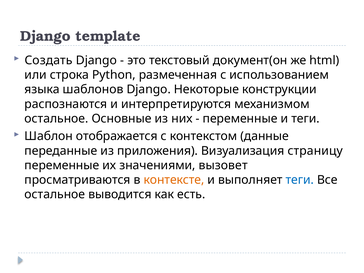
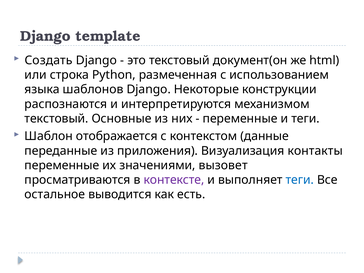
остальное: остальное -> текстовый (56, 119)
страницу: страницу -> контакты (315, 151)
контексте colour: orange -> purple (174, 180)
